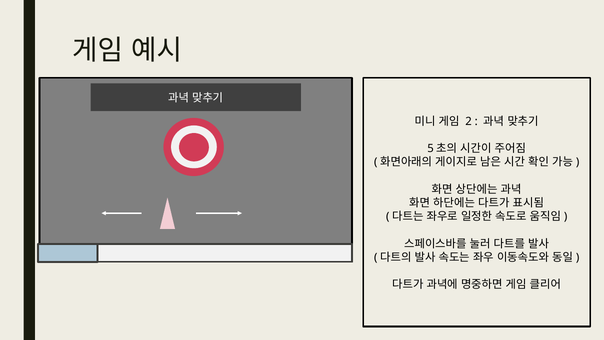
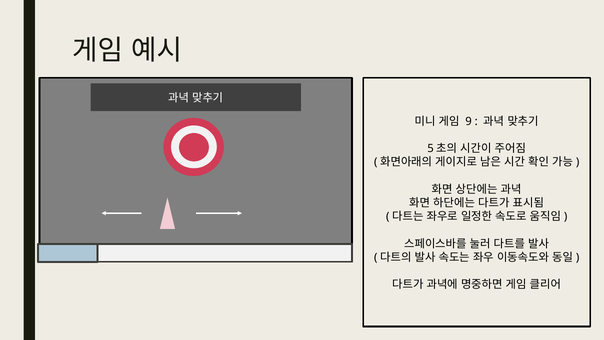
2: 2 -> 9 (469, 121)
